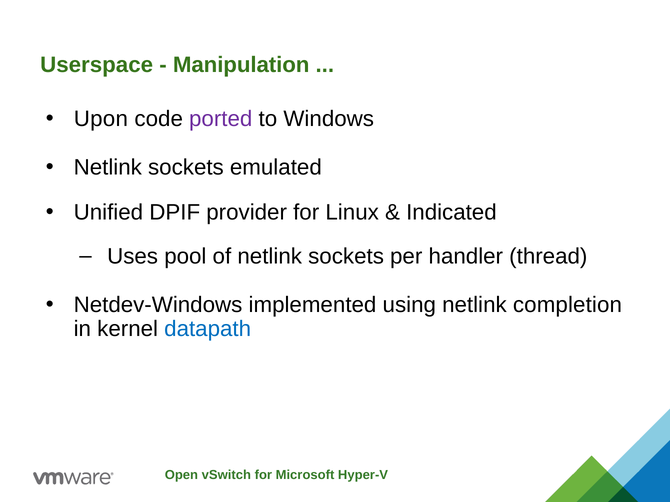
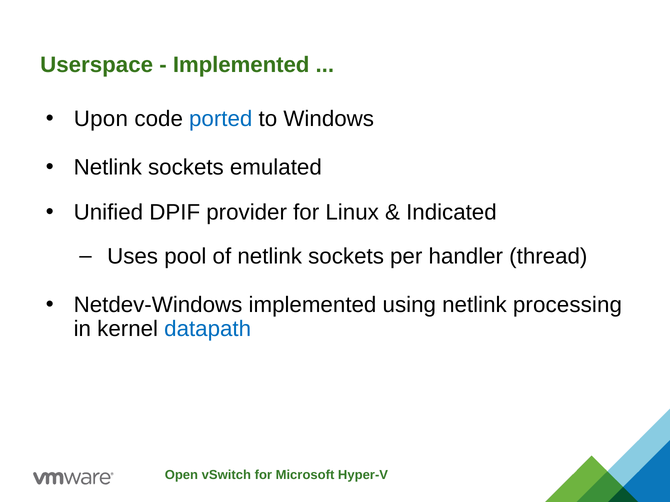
Manipulation: Manipulation -> Implemented (241, 65)
ported colour: purple -> blue (221, 119)
completion: completion -> processing (567, 305)
